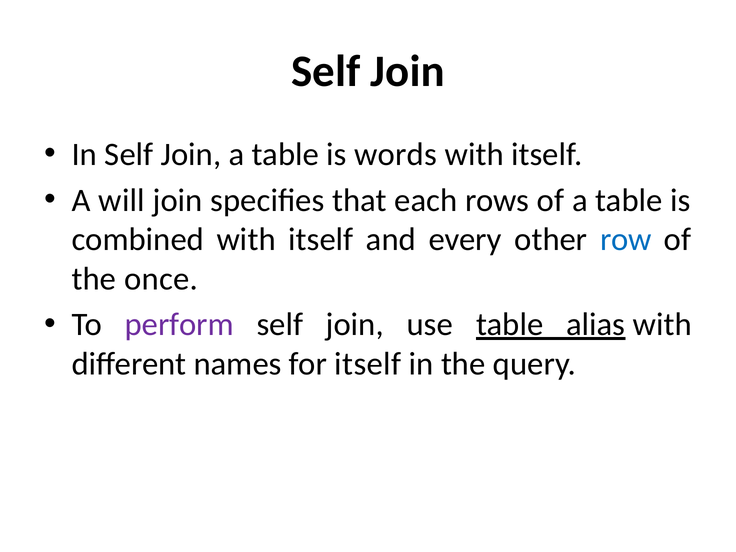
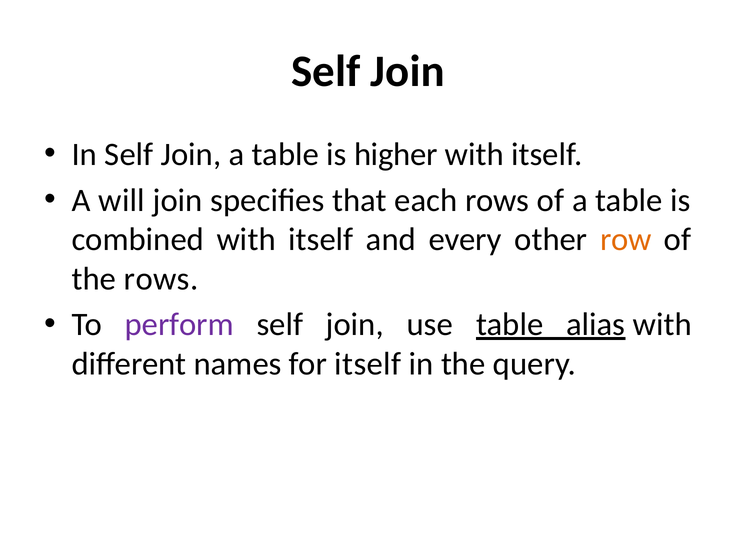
words: words -> higher (396, 154)
row colour: blue -> orange (626, 239)
the once: once -> rows (161, 279)
